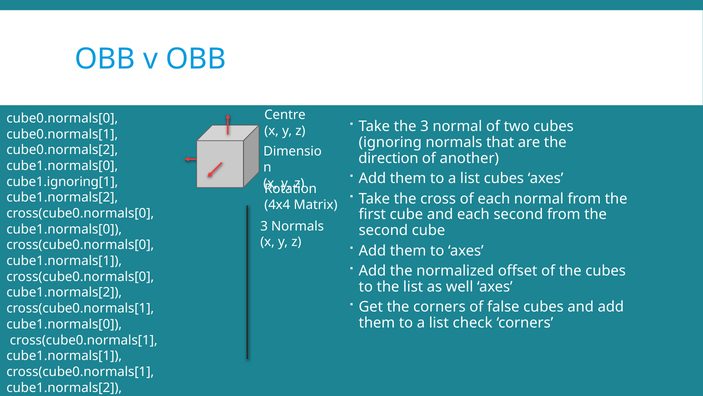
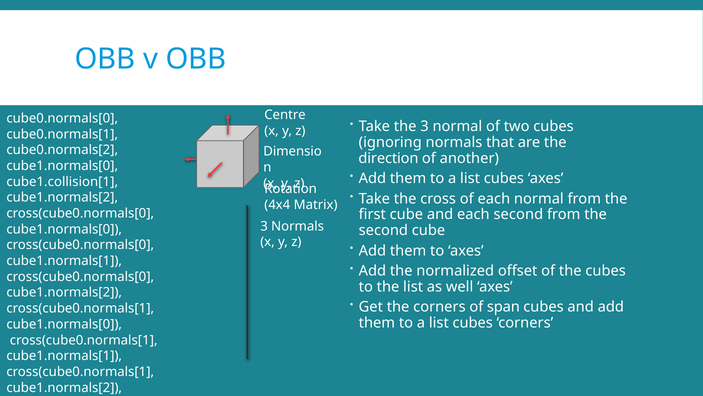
cube1.ignoring[1: cube1.ignoring[1 -> cube1.collision[1 (62, 181)
false: false -> span (503, 307)
check: check -> cubes (473, 322)
